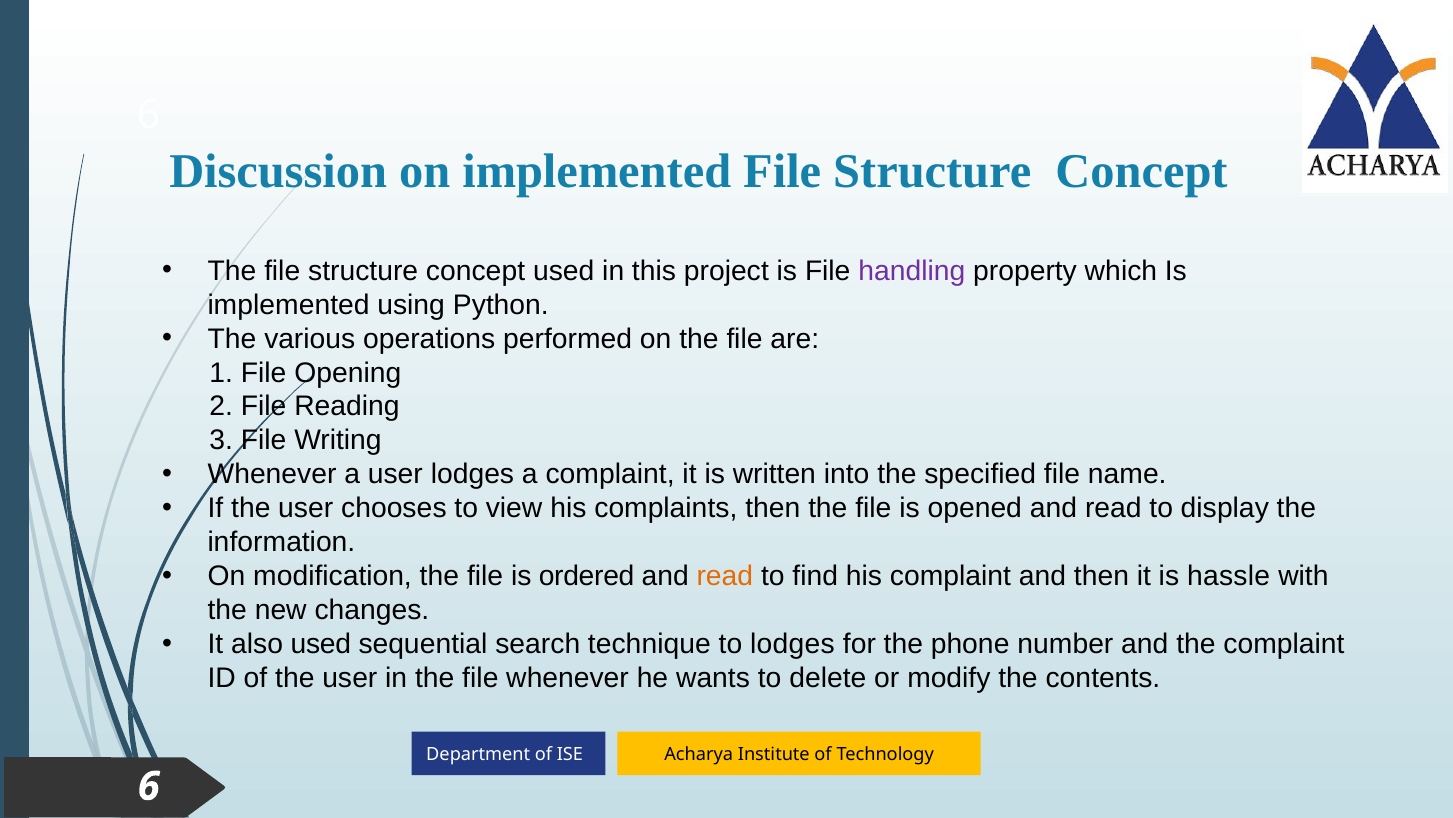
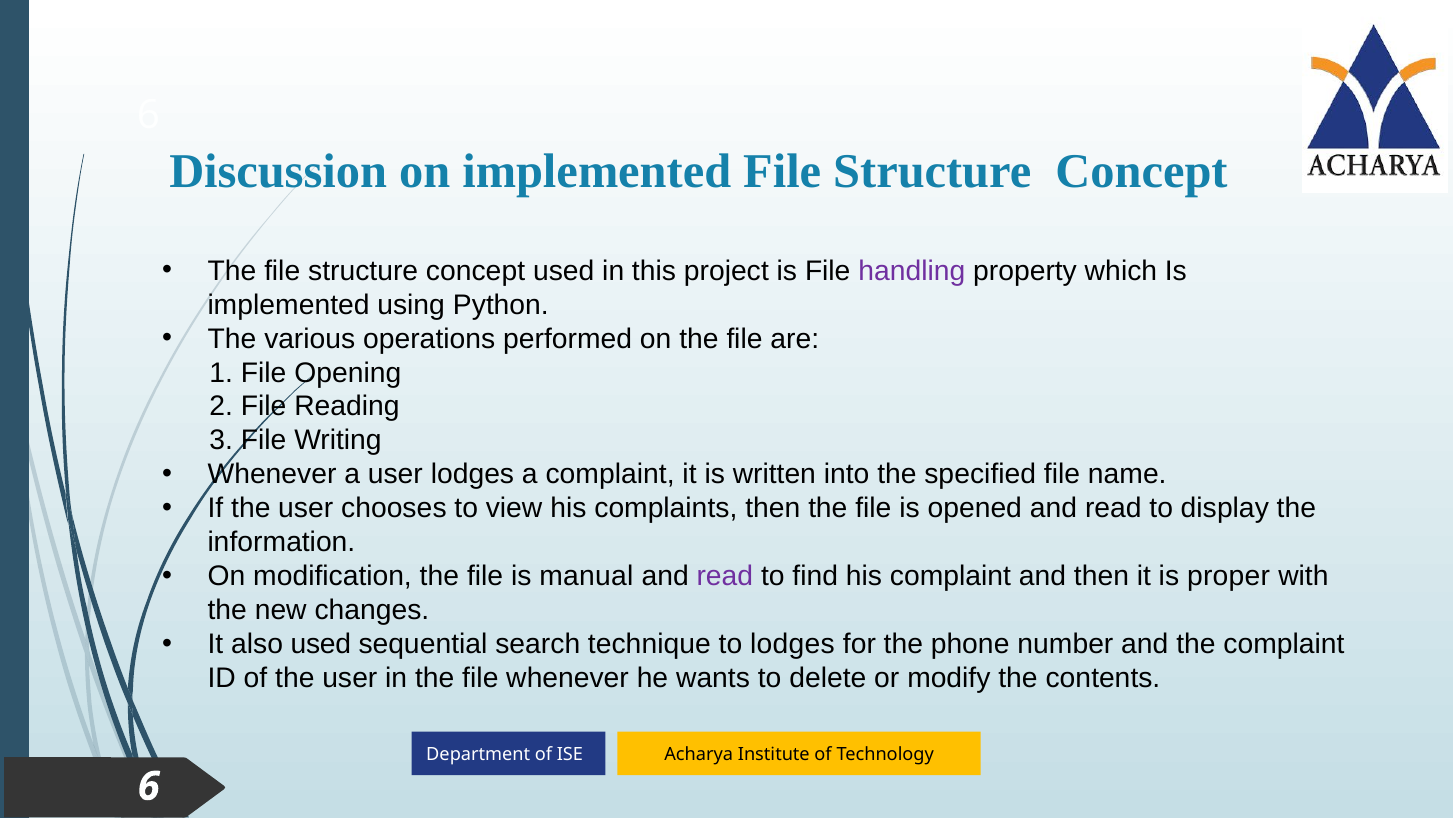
ordered: ordered -> manual (586, 576)
read colour: orange -> purple (725, 576)
hassle: hassle -> proper (1229, 576)
